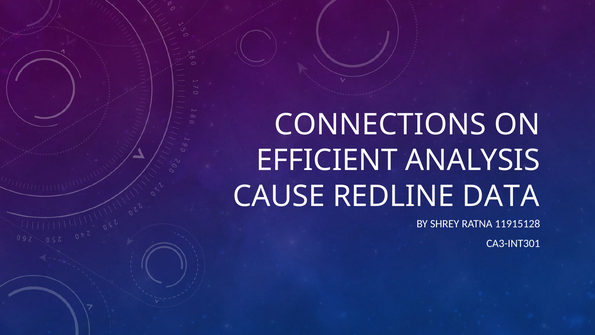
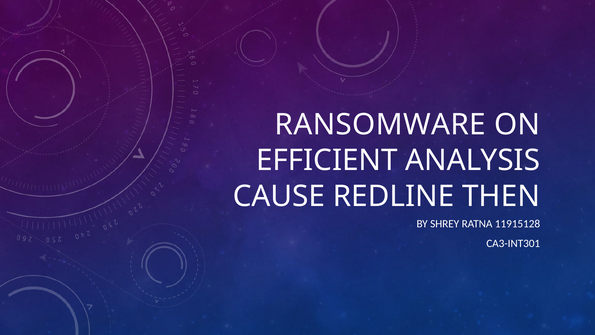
CONNECTIONS: CONNECTIONS -> RANSOMWARE (380, 125)
DATA: DATA -> THEN (501, 196)
